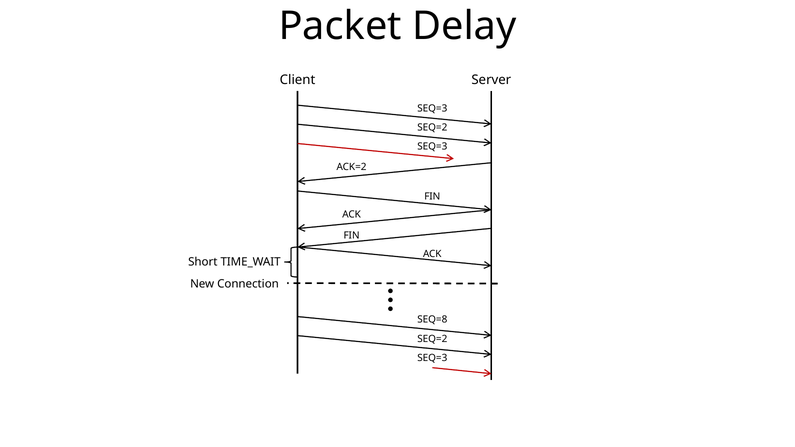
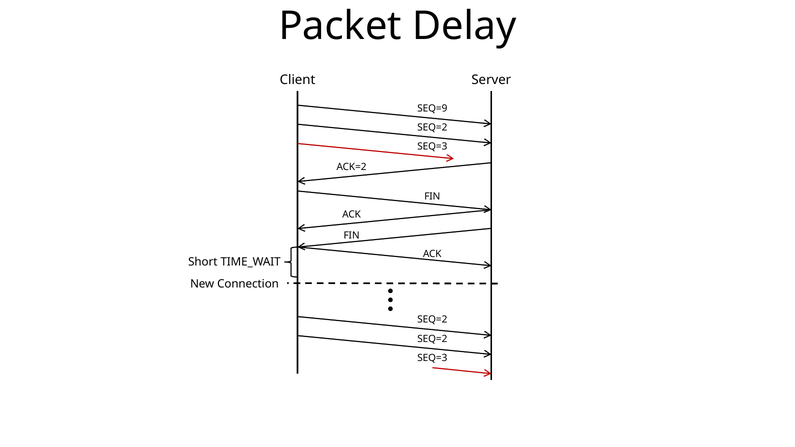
SEQ=3: SEQ=3 -> SEQ=9 (432, 108)
SEQ=8: SEQ=8 -> SEQ=2 (432, 320)
